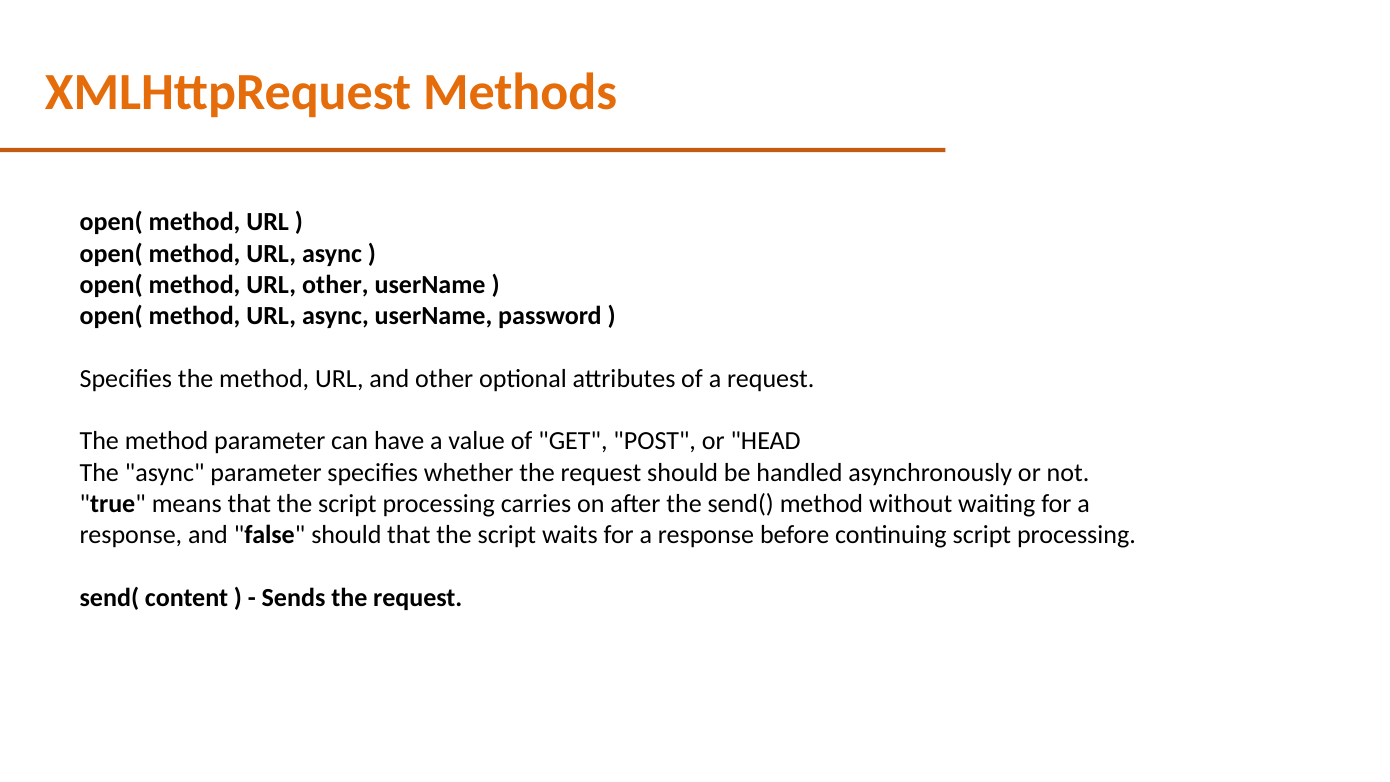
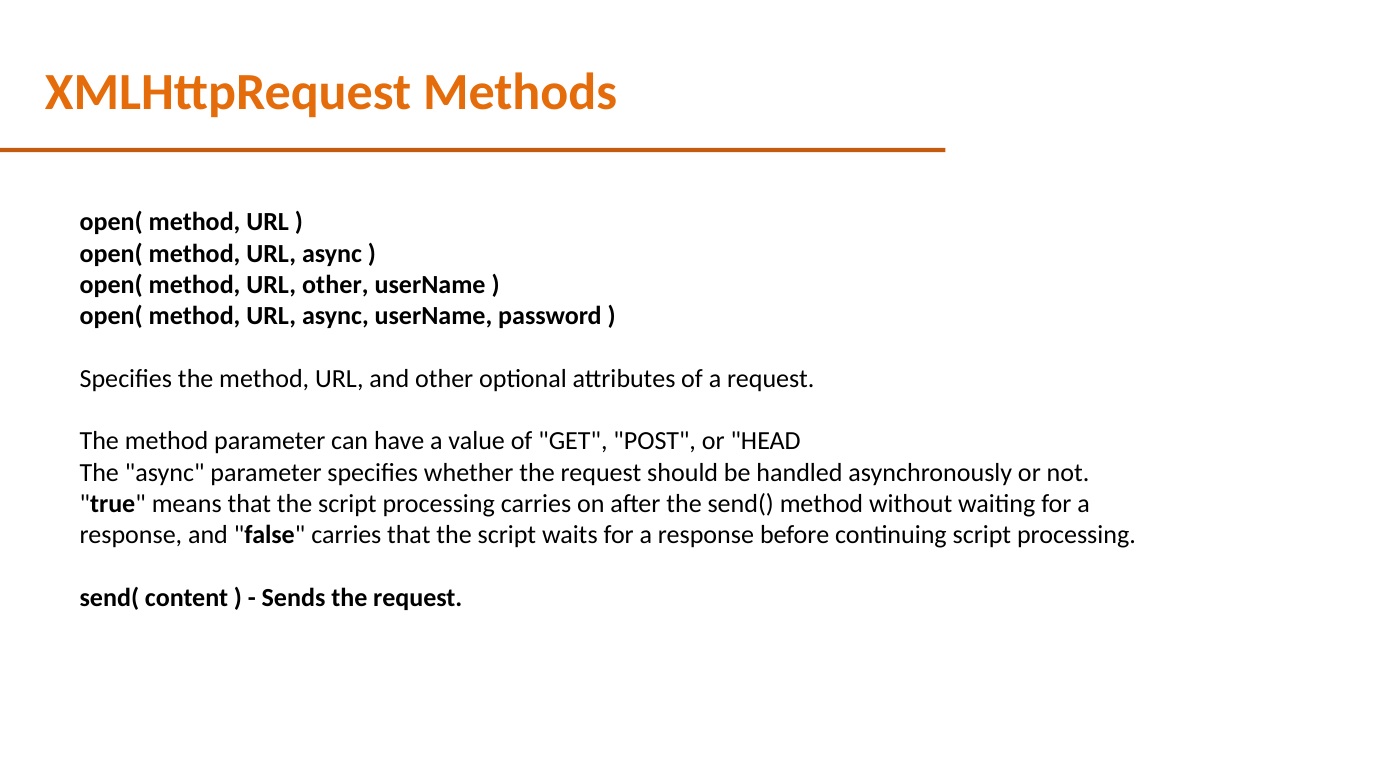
false should: should -> carries (346, 535)
